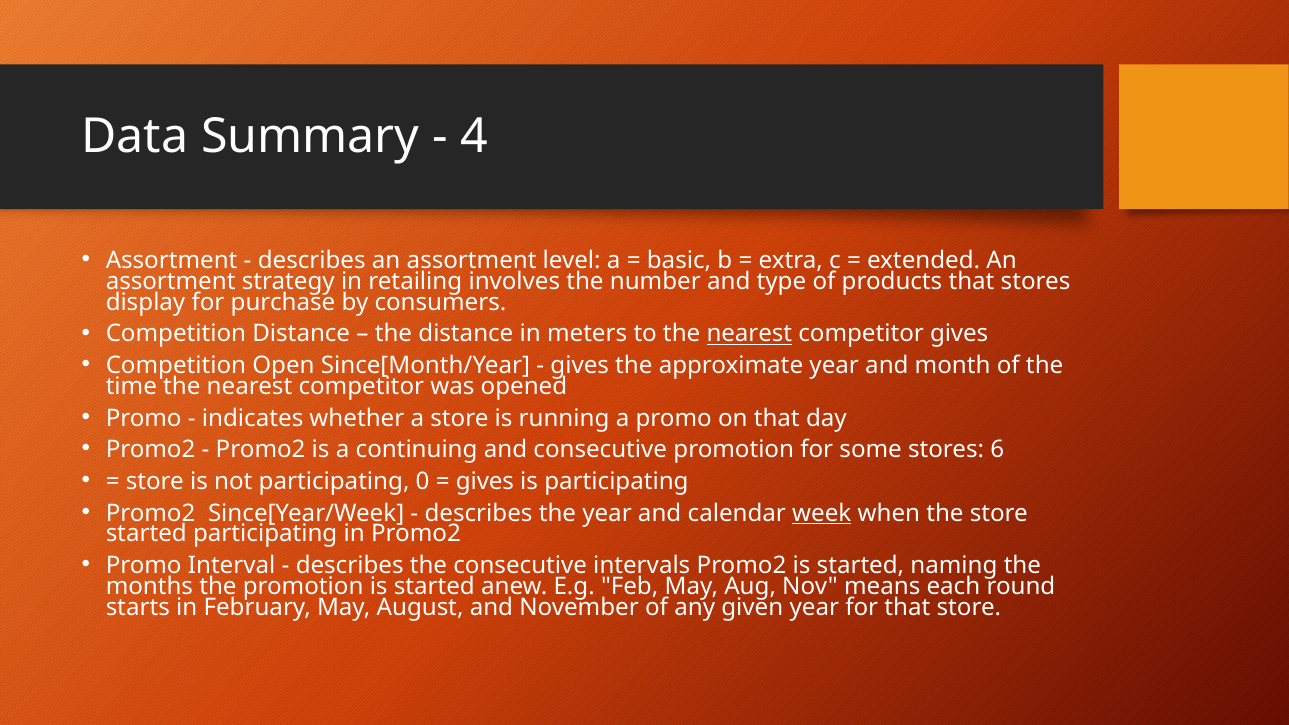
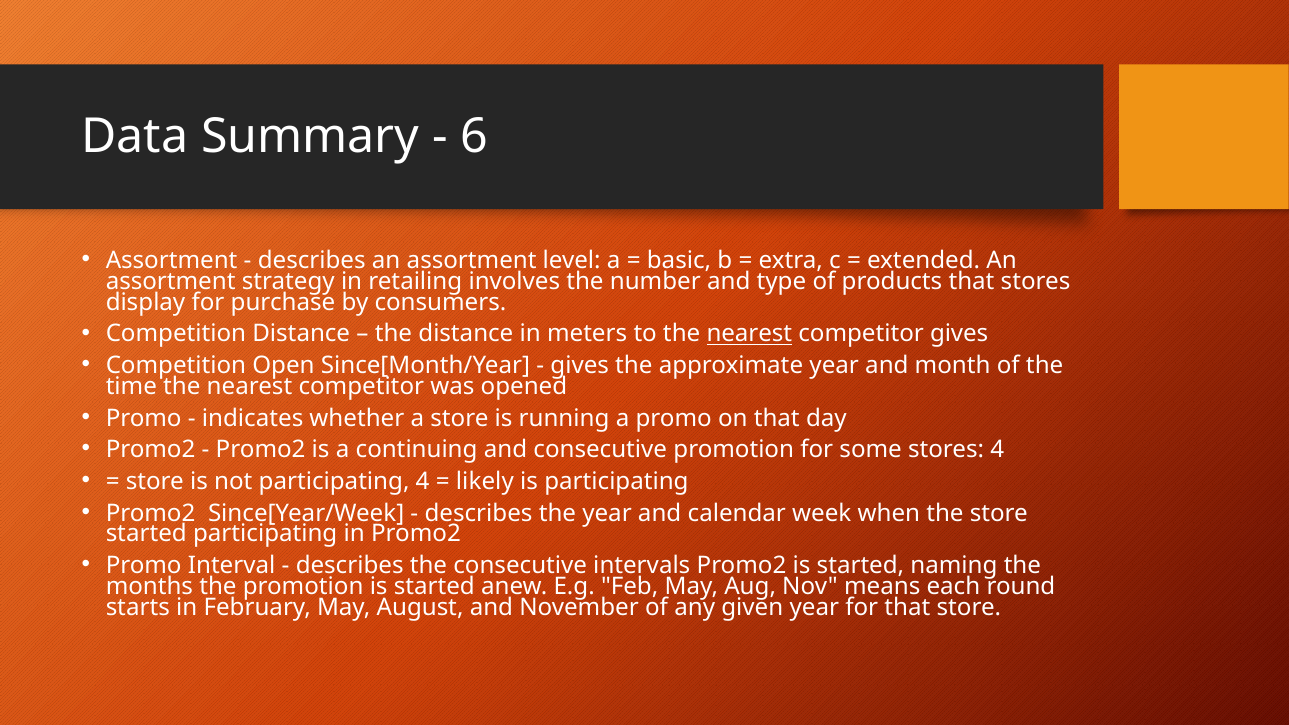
4: 4 -> 6 (474, 136)
stores 6: 6 -> 4 (997, 450)
participating 0: 0 -> 4 (423, 481)
gives: gives -> likely (485, 481)
week underline: present -> none (822, 513)
